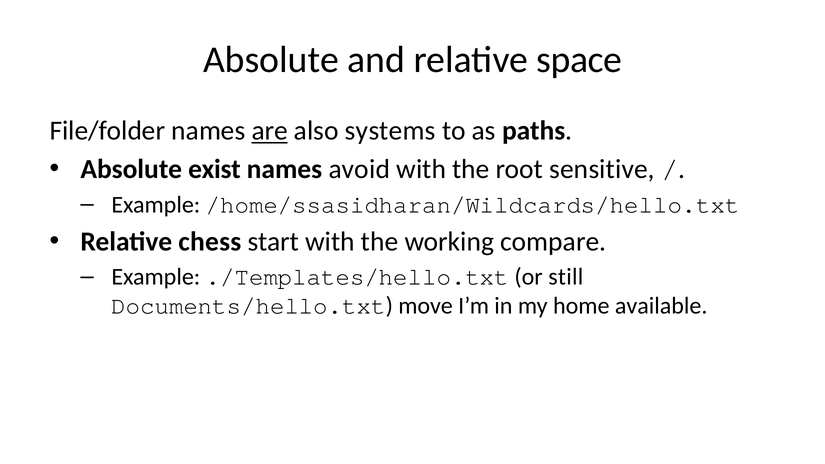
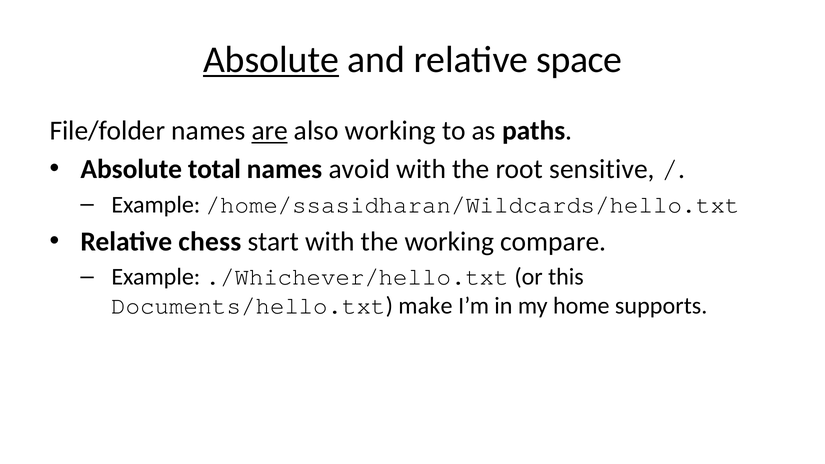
Absolute underline: none -> present (271, 60)
also systems: systems -> working (390, 131)
exist: exist -> total (214, 169)
./Templates/hello.txt: ./Templates/hello.txt -> ./Whichever/hello.txt (357, 277)
still: still -> this (566, 277)
move: move -> make (425, 306)
available: available -> supports (661, 306)
